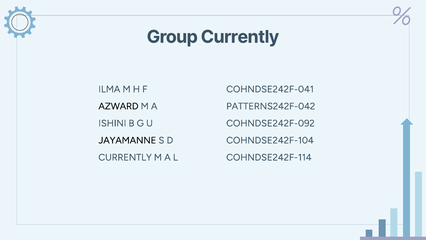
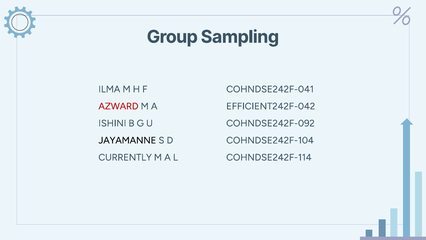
Group Currently: Currently -> Sampling (240, 37)
AZWARD colour: black -> red (118, 106)
PATTERNS242F-042: PATTERNS242F-042 -> EFFICIENT242F-042 (271, 106)
